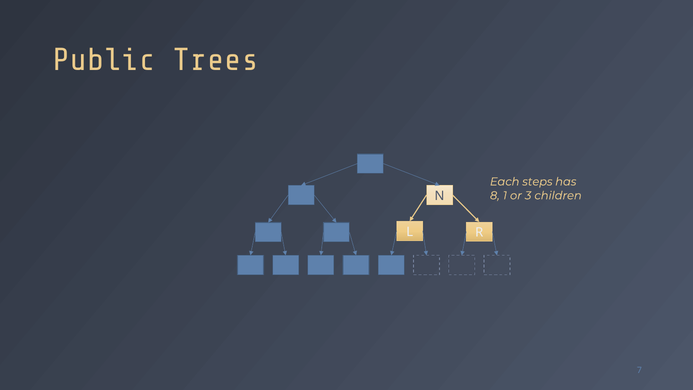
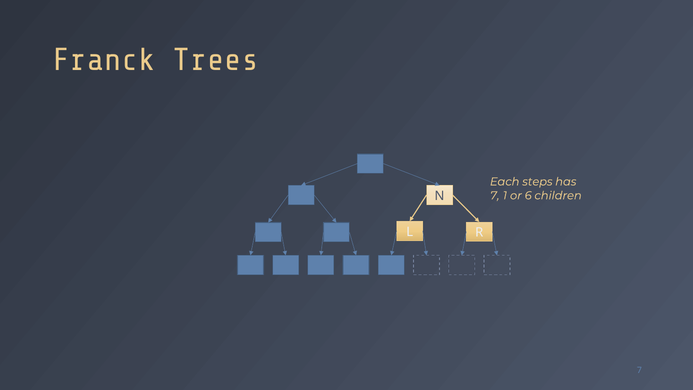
Public: Public -> Franck (104, 60)
8: 8 -> 7 (495, 195)
3: 3 -> 6 (528, 195)
